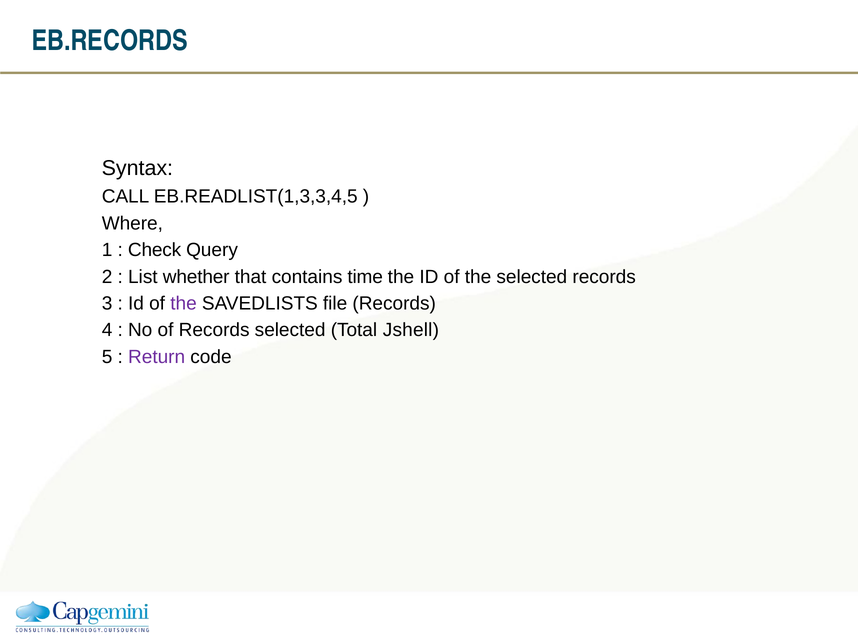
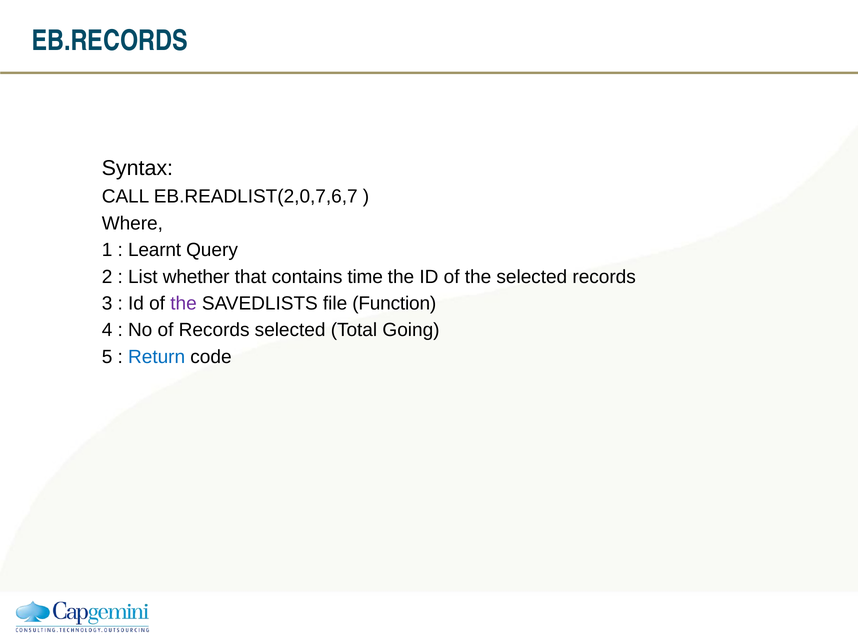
EB.READLIST(1,3,3,4,5: EB.READLIST(1,3,3,4,5 -> EB.READLIST(2,0,7,6,7 (256, 196)
Check: Check -> Learnt (155, 250)
file Records: Records -> Function (394, 303)
Jshell: Jshell -> Going (411, 330)
Return colour: purple -> blue (157, 357)
